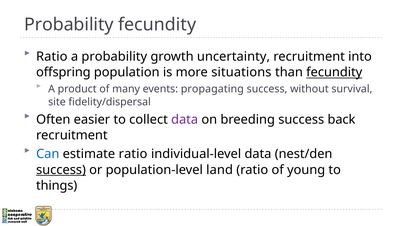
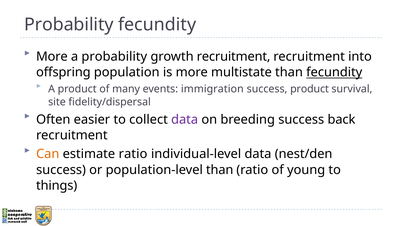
Ratio: Ratio -> More (52, 57)
growth uncertainty: uncertainty -> recruitment (234, 57)
situations: situations -> multistate (241, 72)
propagating: propagating -> immigration (212, 89)
success without: without -> product (310, 89)
Can colour: blue -> orange (48, 154)
success underline: present -> none (61, 170)
population-level land: land -> than (220, 170)
